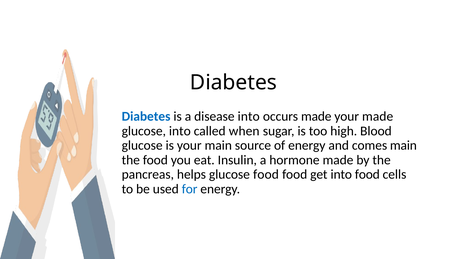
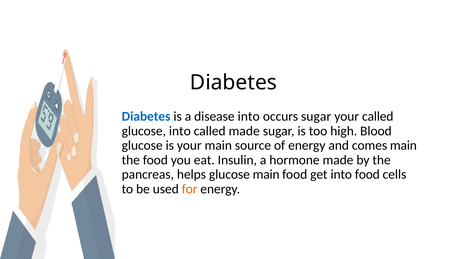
occurs made: made -> sugar (316, 116)
your made: made -> called (378, 116)
called when: when -> made (244, 131)
glucose food: food -> main (266, 174)
for colour: blue -> orange (190, 189)
